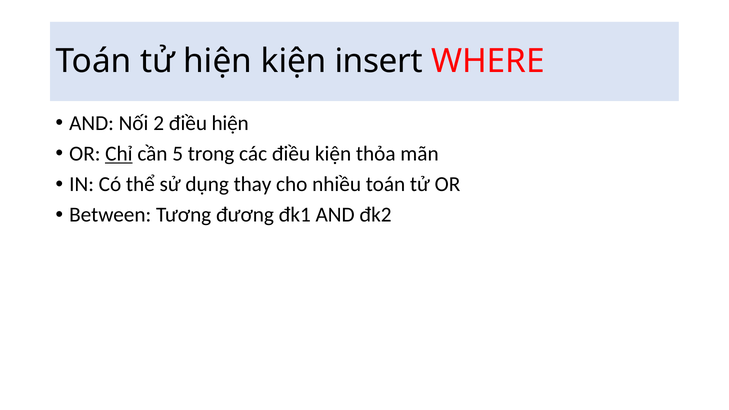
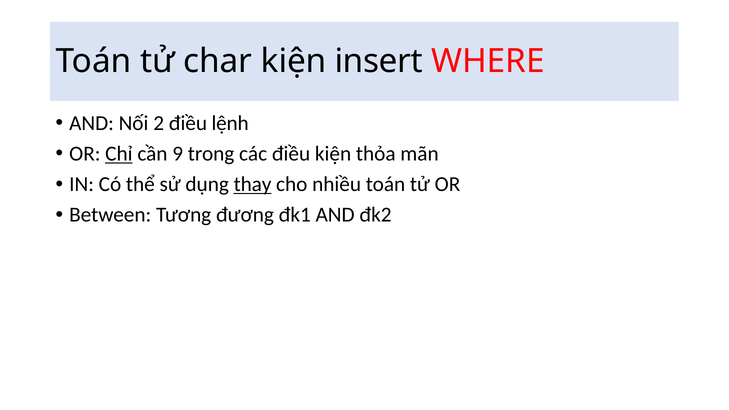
tử hiện: hiện -> char (218, 61)
điều hiện: hiện -> lệnh (230, 123)
5: 5 -> 9 (178, 154)
thay underline: none -> present (253, 184)
